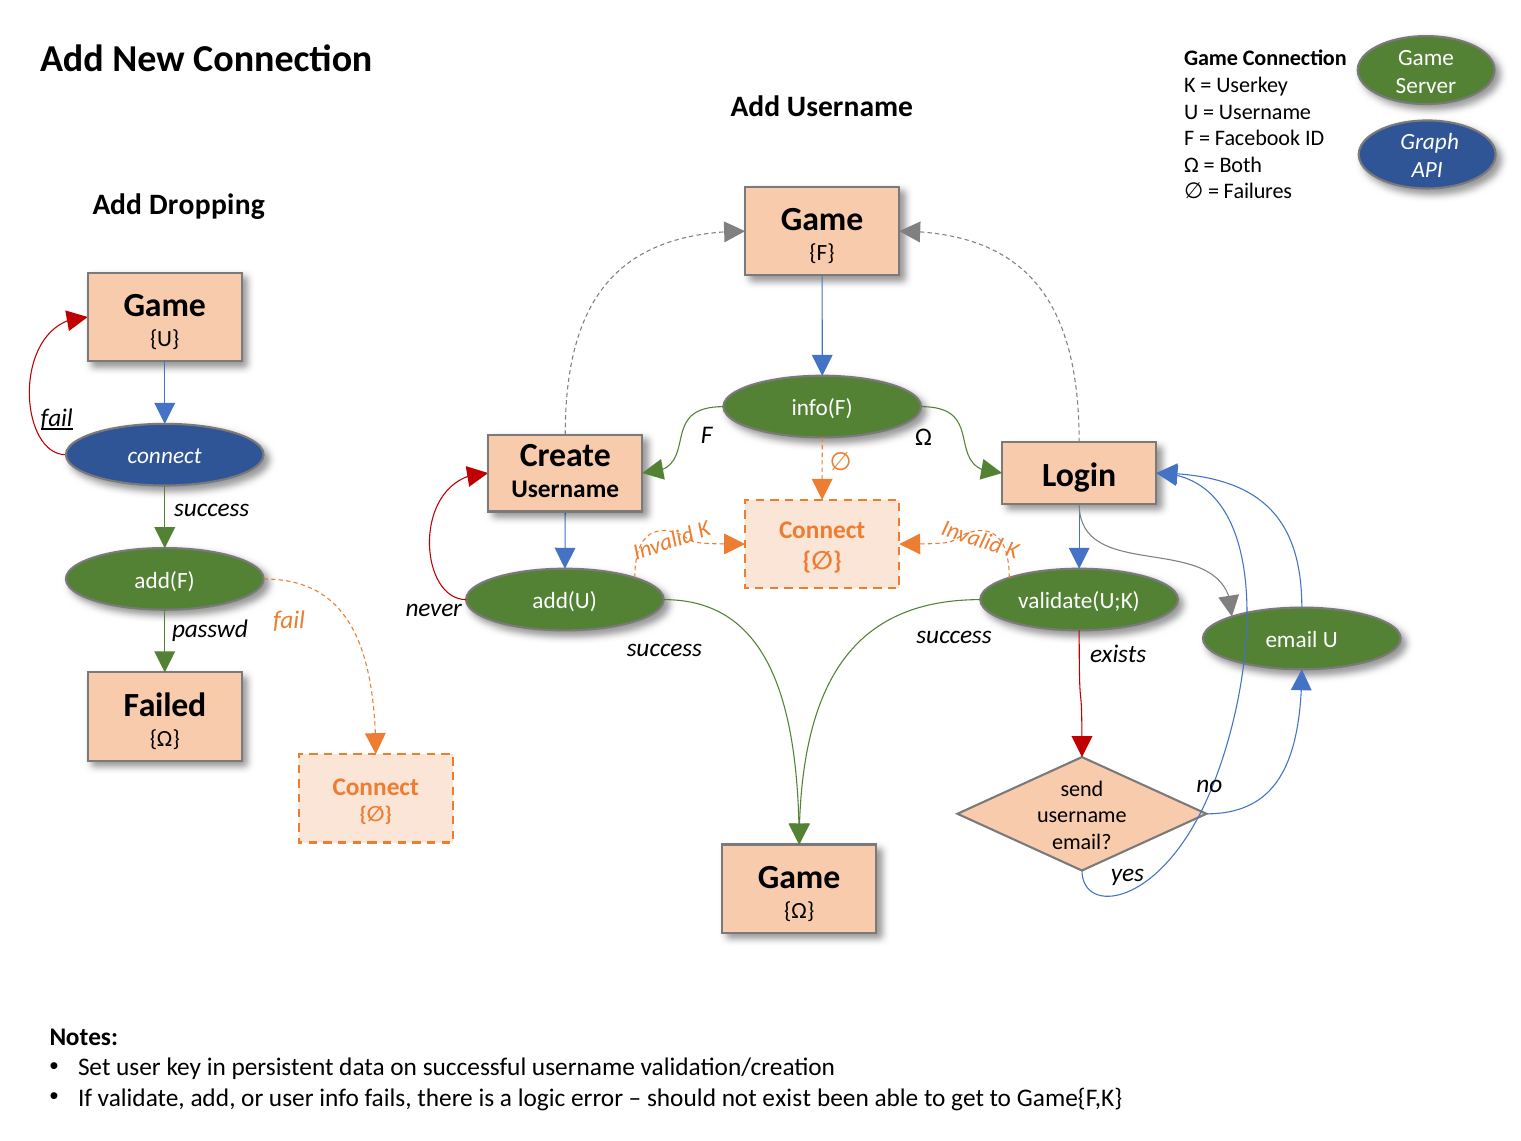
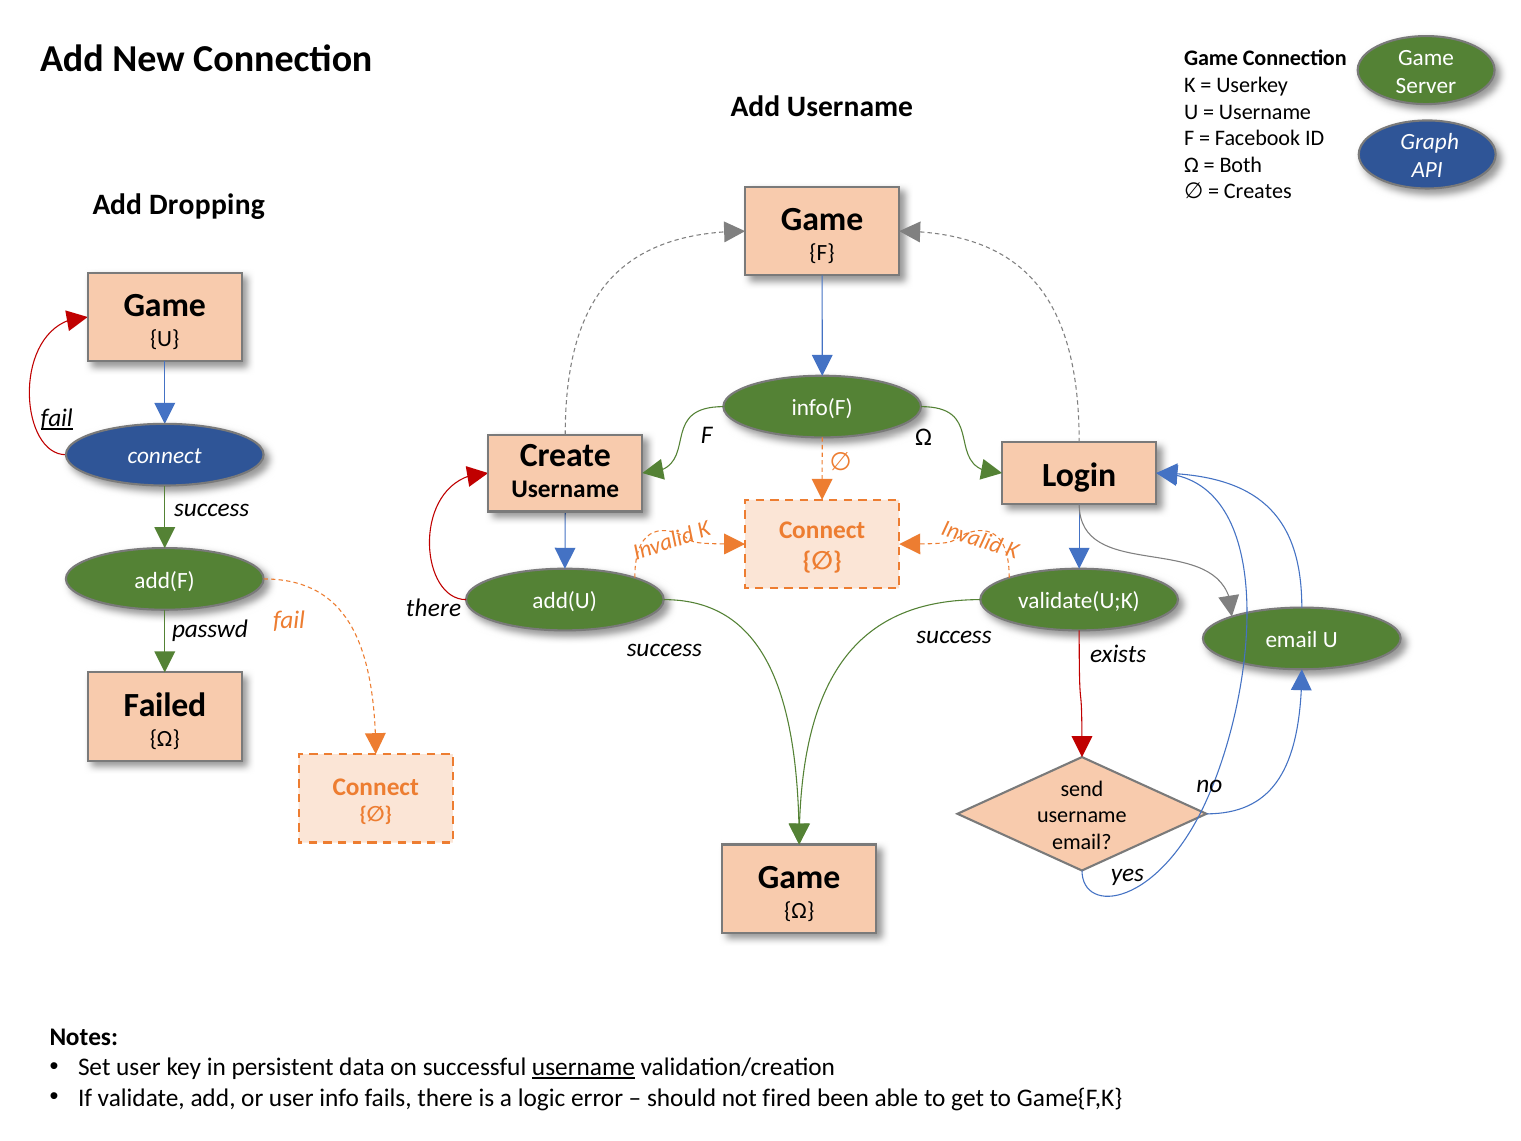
Failures: Failures -> Creates (1258, 191)
never: never -> there (433, 608)
username underline: none -> present (583, 1067)
exist: exist -> fired (787, 1098)
